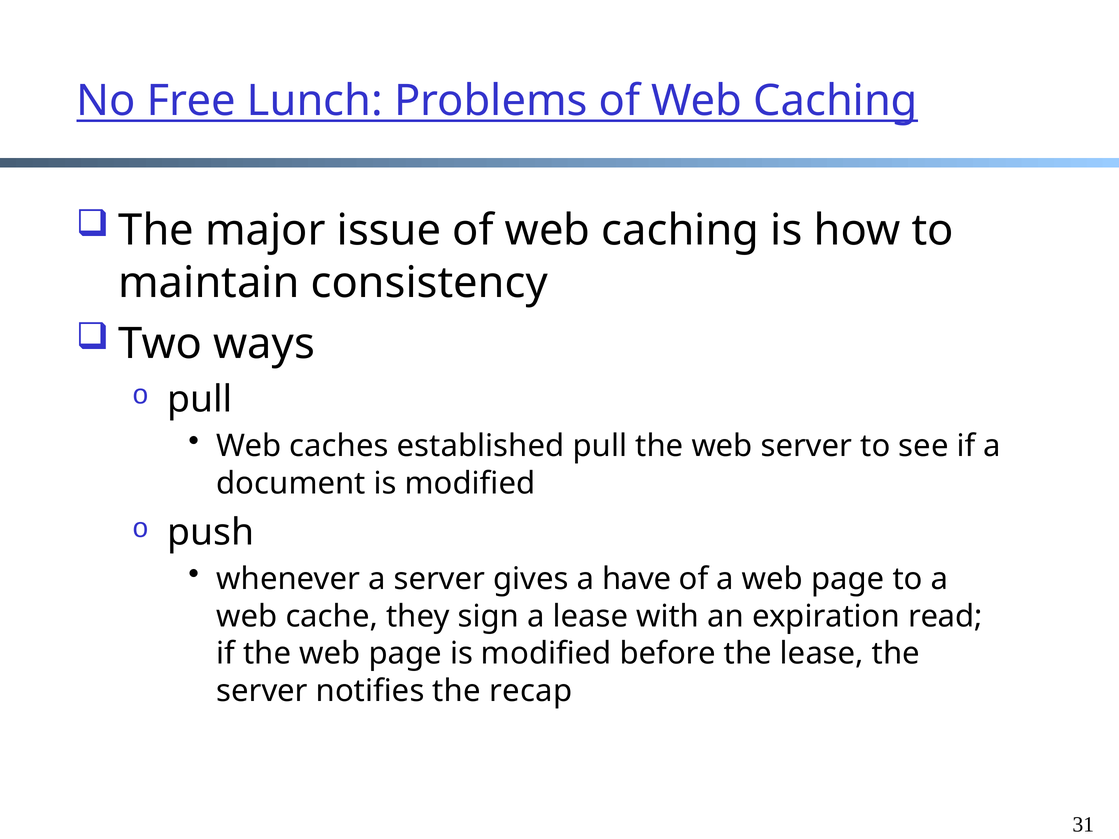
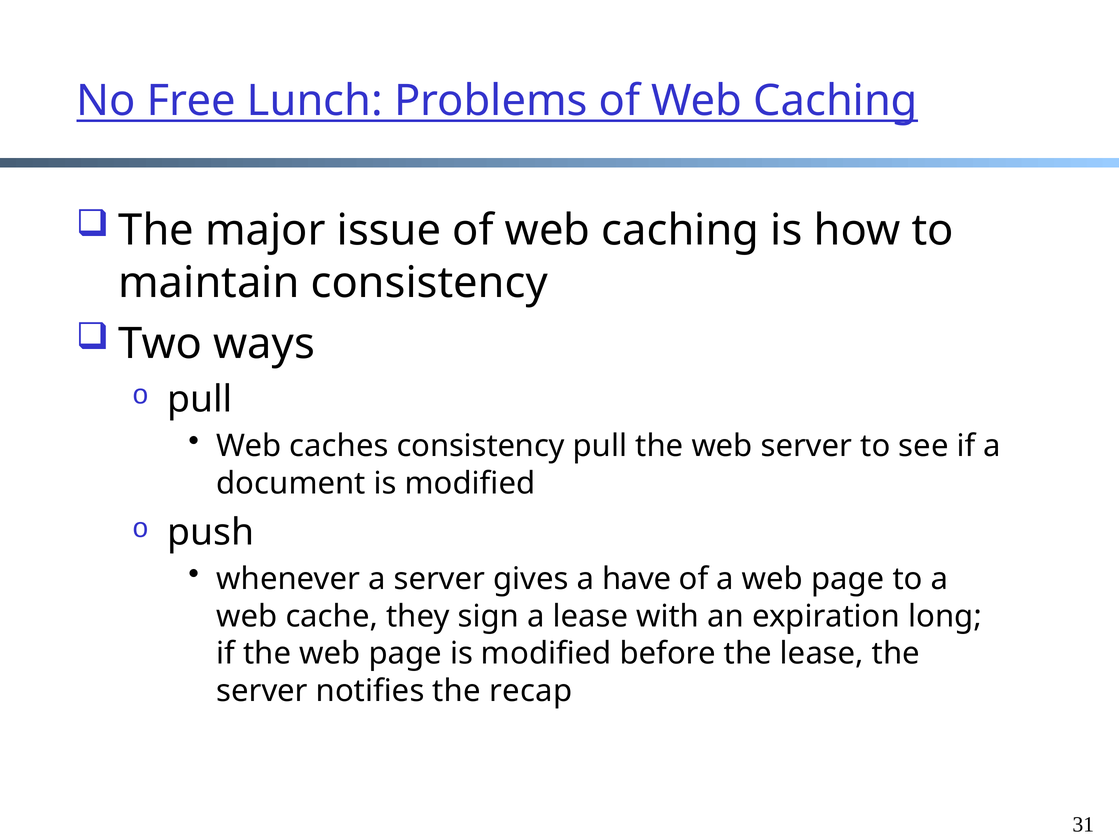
caches established: established -> consistency (481, 446)
read: read -> long (945, 617)
